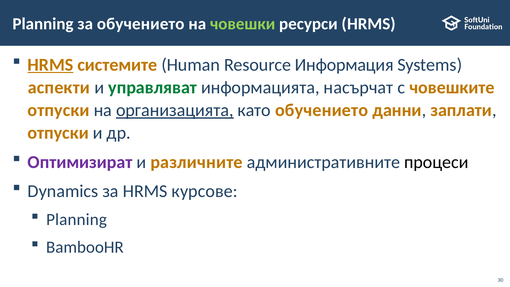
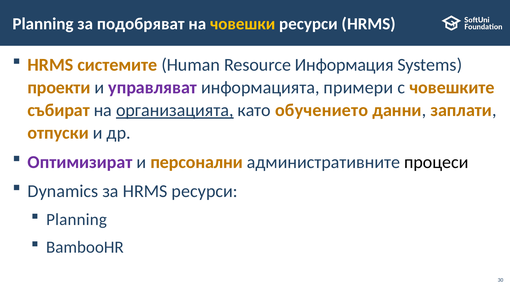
за обучението: обучението -> подобряват (141, 24)
човешки colour: light green -> yellow (243, 24)
HRMS underline: present -> none (50, 65)
аспекти: аспекти -> проекти (59, 87)
управляват colour: green -> purple (153, 87)
насърчат: насърчат -> примери (358, 87)
отпуски: отпуски -> събират (59, 110)
различните: различните -> персонални (197, 162)
HRMS курсове: курсове -> ресурси (205, 191)
